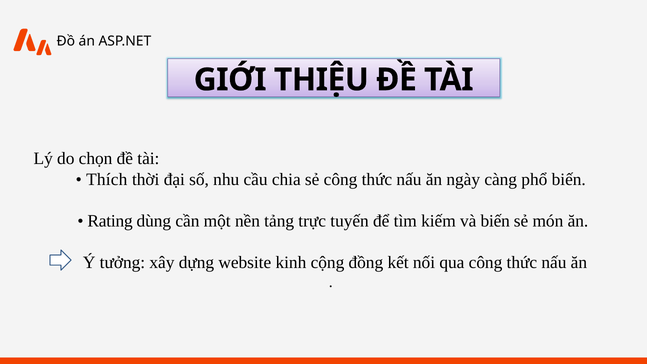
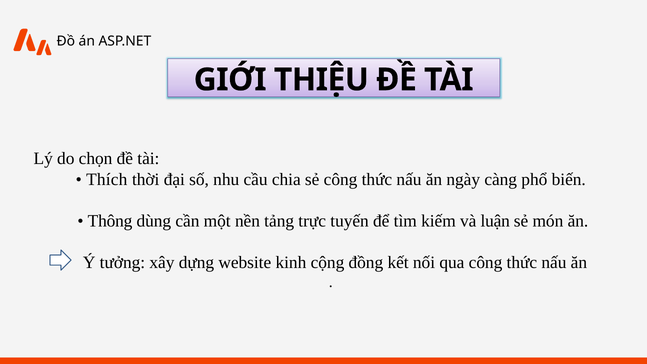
Rating: Rating -> Thông (110, 221)
và biến: biến -> luận (495, 221)
